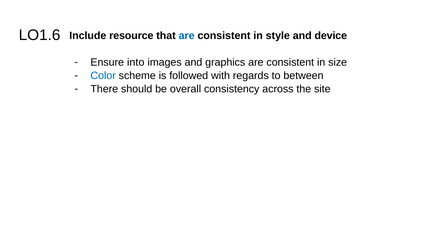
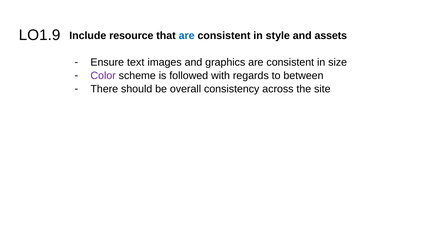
LO1.6: LO1.6 -> LO1.9 (40, 35)
device: device -> assets (331, 36)
into: into -> text (136, 63)
Color colour: blue -> purple (103, 76)
